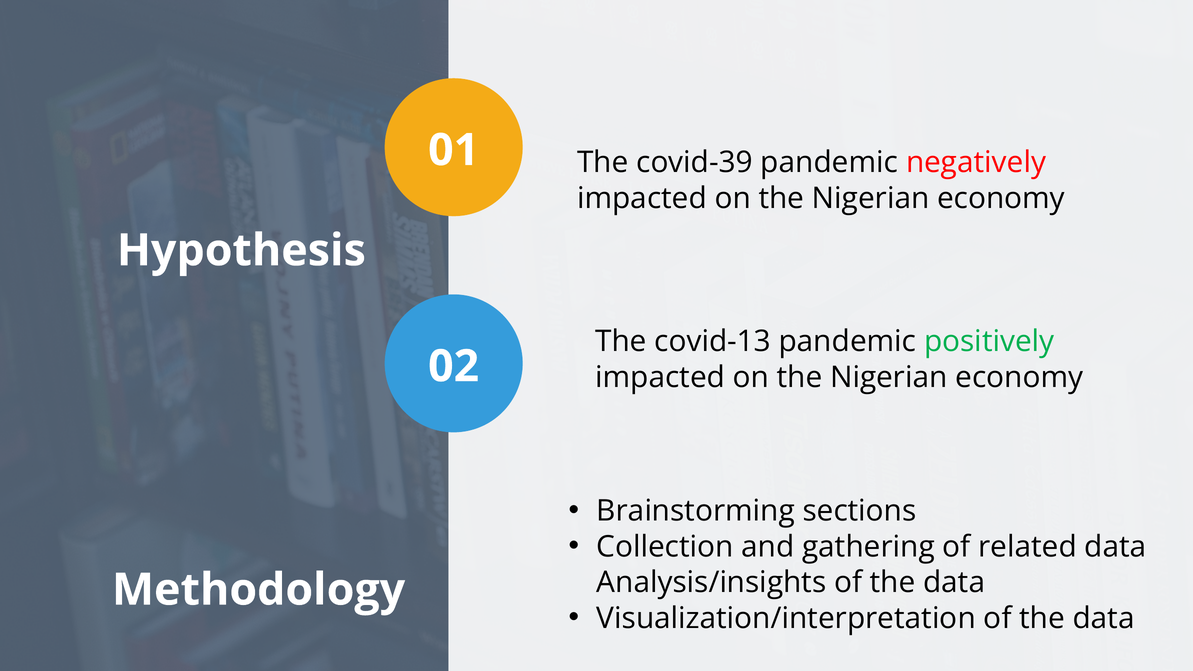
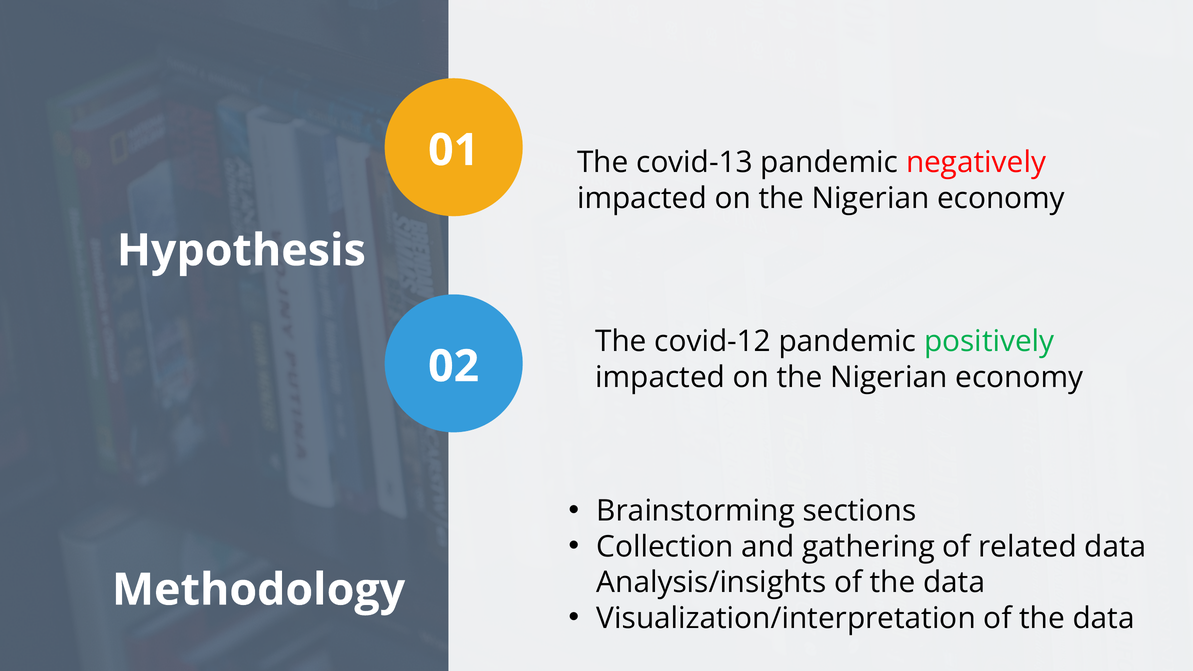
covid-39: covid-39 -> covid-13 (695, 163)
covid-13: covid-13 -> covid-12 (713, 342)
